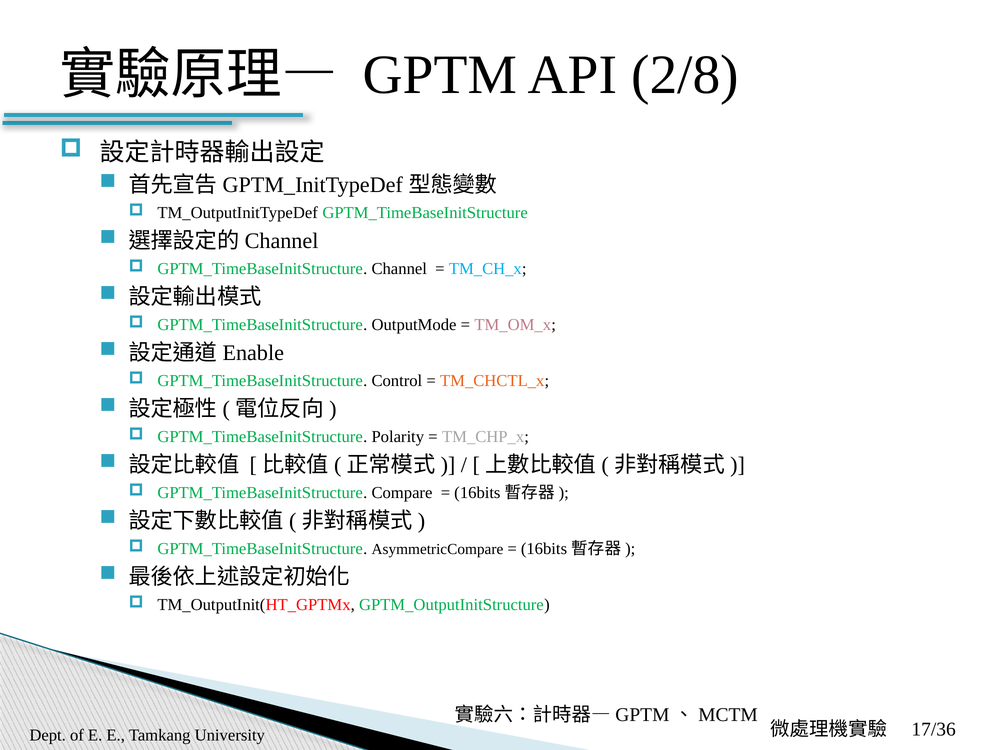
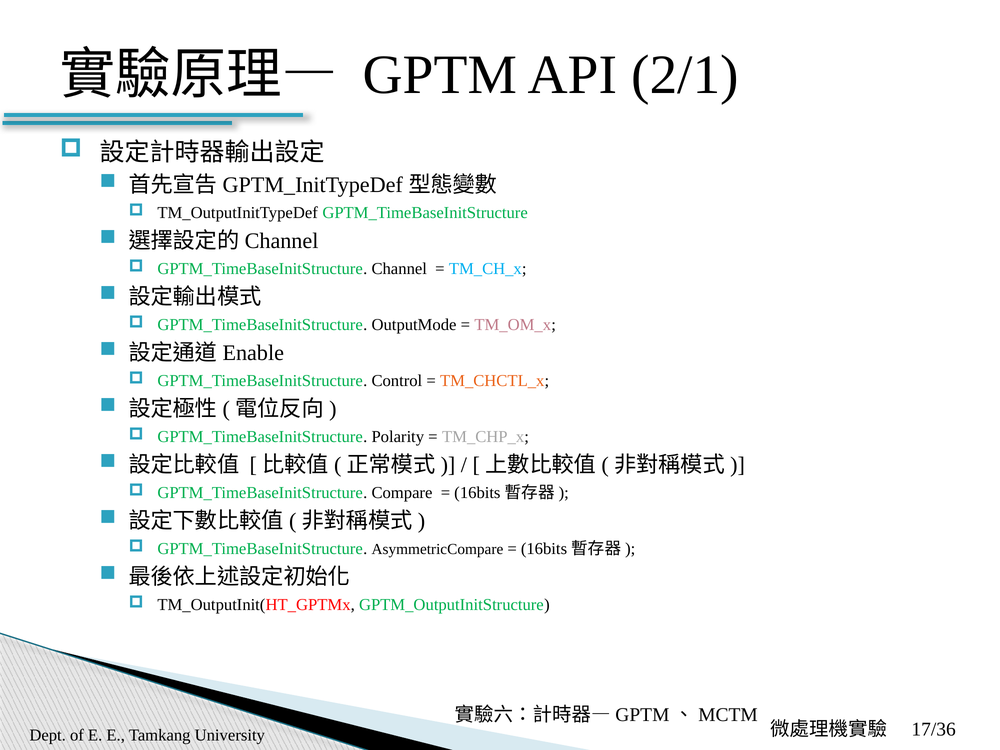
2/8: 2/8 -> 2/1 (685, 75)
